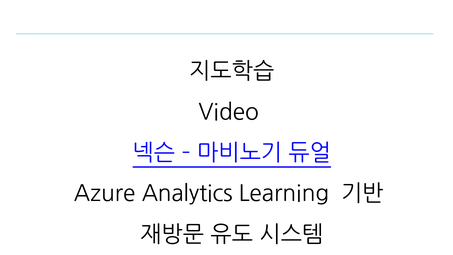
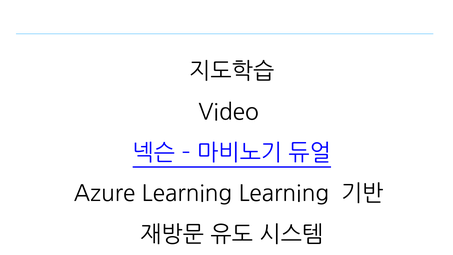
Azure Analytics: Analytics -> Learning (187, 194)
